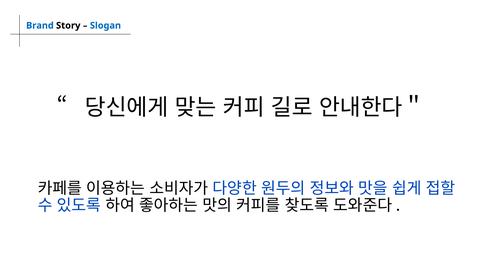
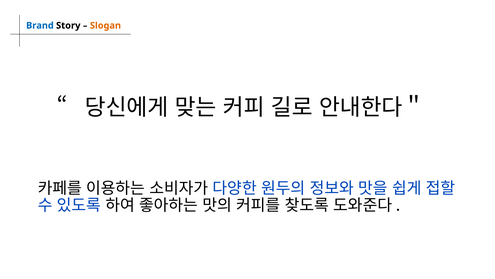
Slogan colour: blue -> orange (105, 25)
